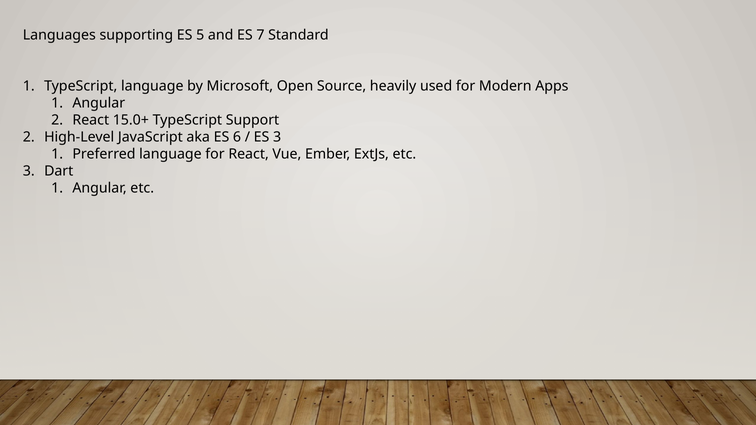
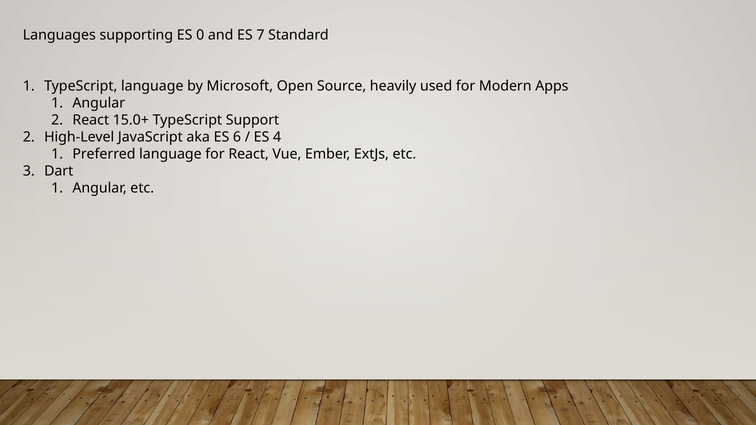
5: 5 -> 0 (200, 35)
ES 3: 3 -> 4 (277, 137)
